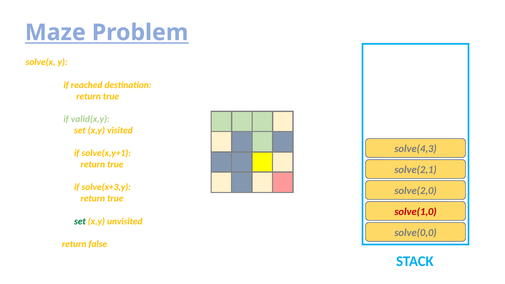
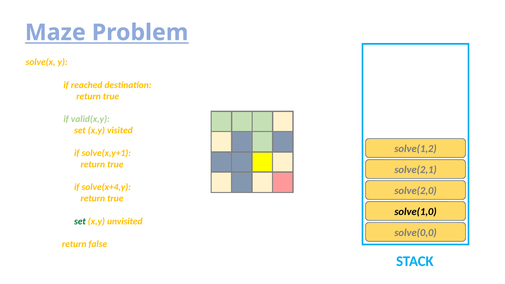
solve(4,3: solve(4,3 -> solve(1,2 (416, 149)
solve(x+3,y: solve(x+3,y -> solve(x+4,y (106, 187)
solve(1,0 colour: red -> black (416, 212)
